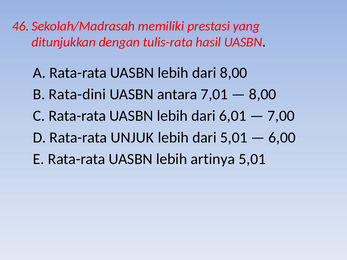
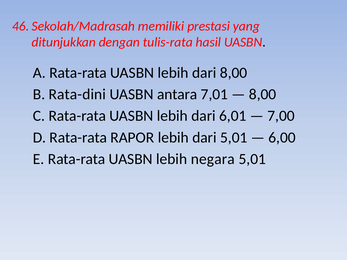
UNJUK: UNJUK -> RAPOR (132, 138)
artinya: artinya -> negara (213, 159)
